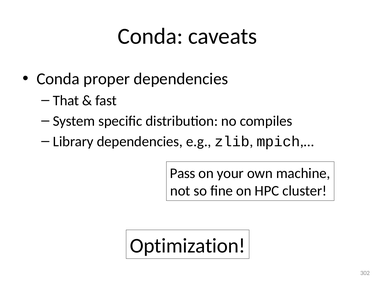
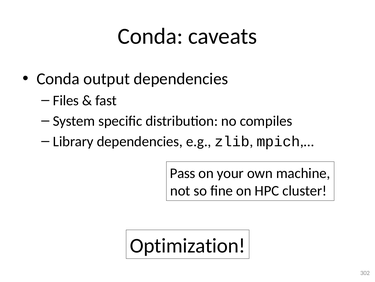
proper: proper -> output (107, 79)
That: That -> Files (66, 100)
